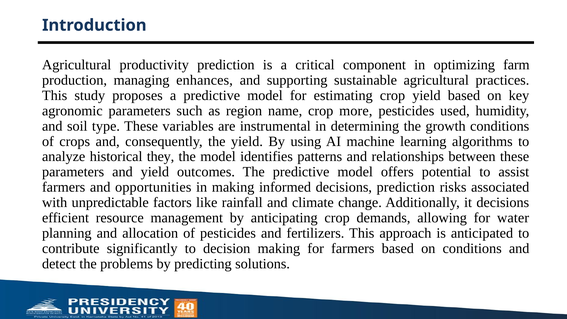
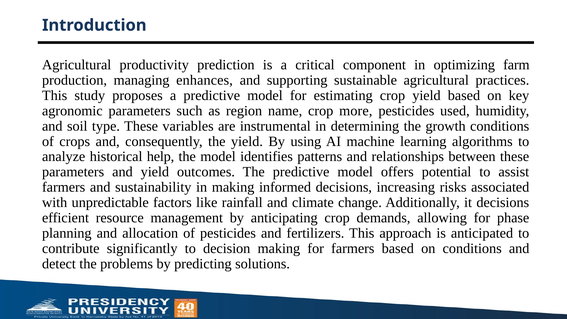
they: they -> help (161, 157)
opportunities: opportunities -> sustainability (153, 187)
decisions prediction: prediction -> increasing (406, 187)
water: water -> phase (513, 218)
